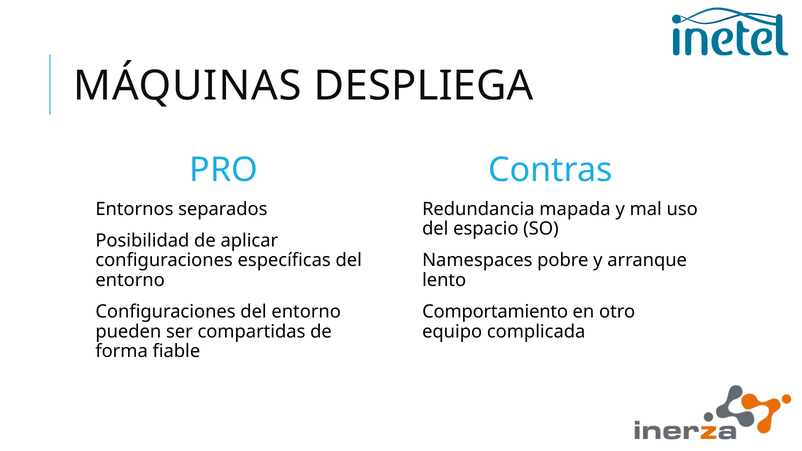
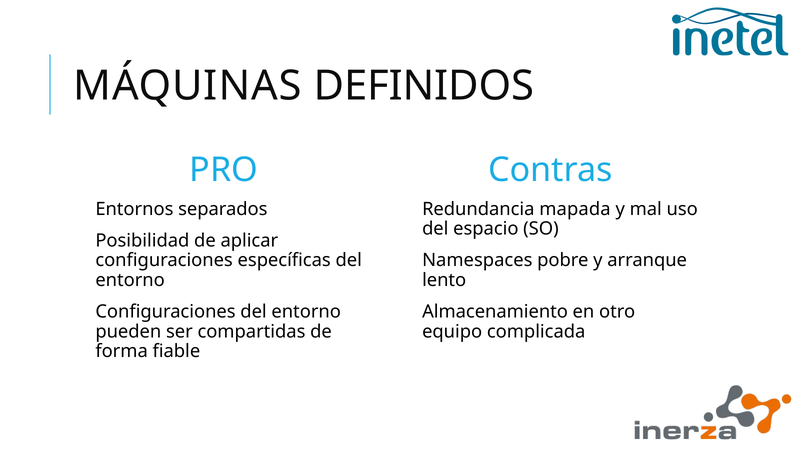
DESPLIEGA: DESPLIEGA -> DEFINIDOS (424, 86)
Comportamiento: Comportamiento -> Almacenamiento (495, 312)
